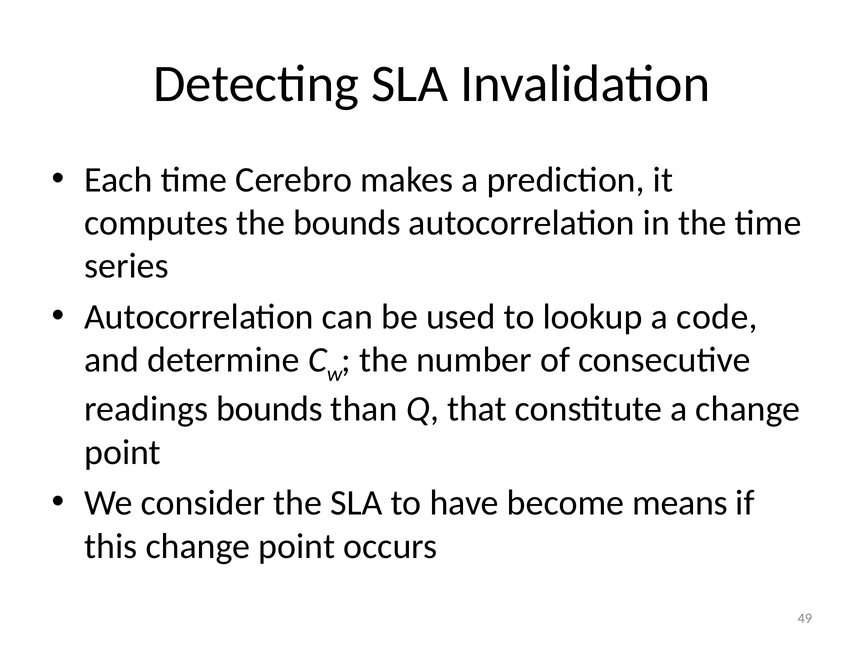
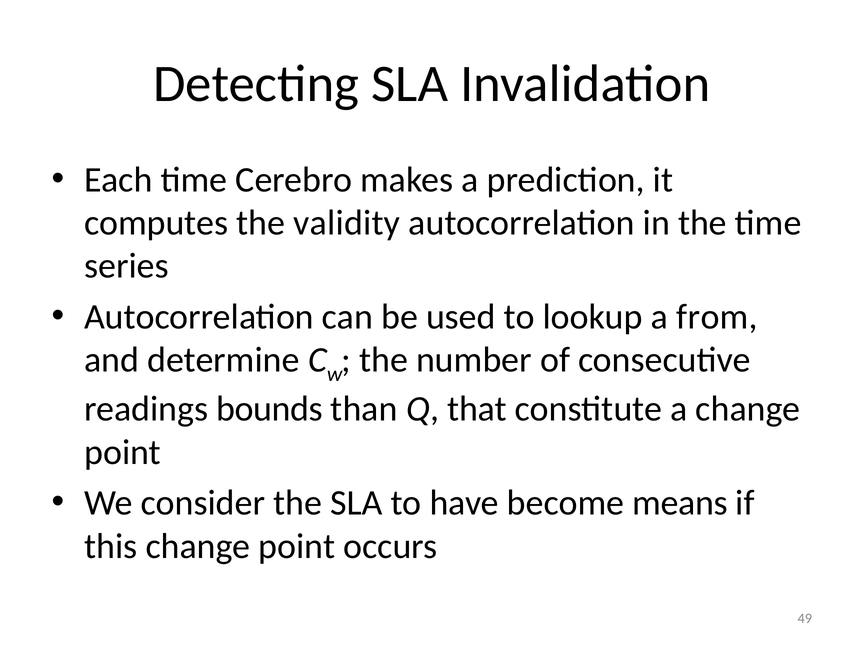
the bounds: bounds -> validity (347, 223)
code: code -> from (717, 317)
